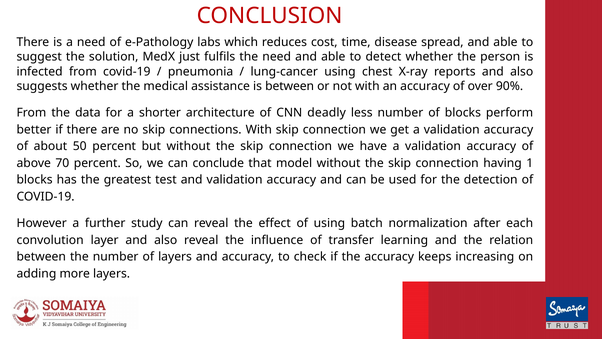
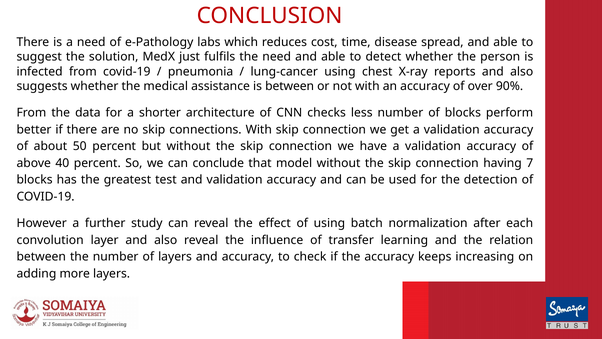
deadly: deadly -> checks (327, 113)
70: 70 -> 40 (62, 163)
1: 1 -> 7 (530, 163)
